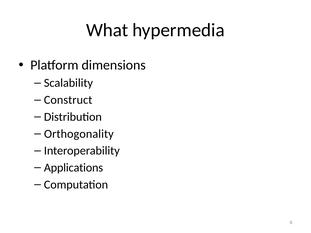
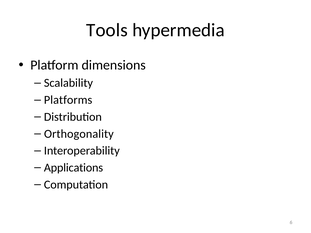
What: What -> Tools (107, 30)
Construct: Construct -> Platforms (68, 100)
